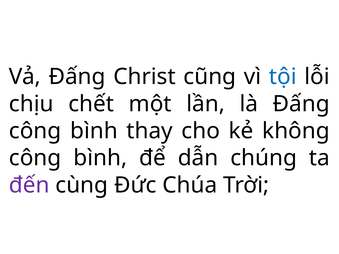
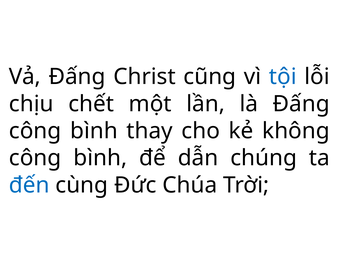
đến colour: purple -> blue (29, 185)
